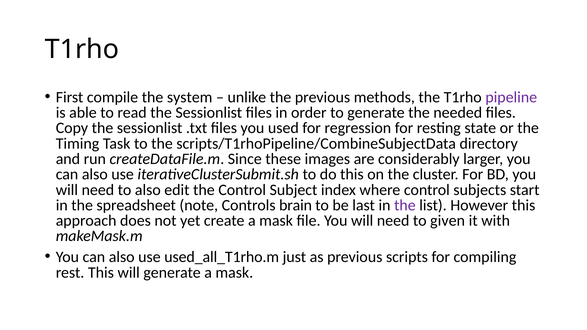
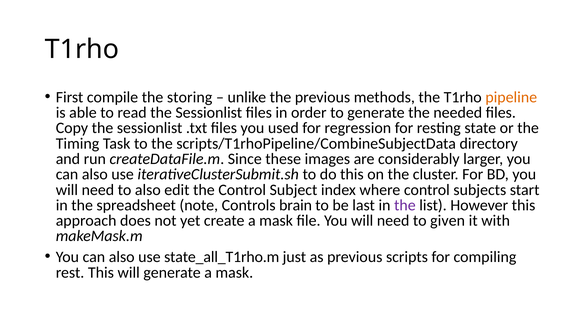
system: system -> storing (190, 97)
pipeline colour: purple -> orange (511, 97)
used_all_T1rho.m: used_all_T1rho.m -> state_all_T1rho.m (222, 257)
